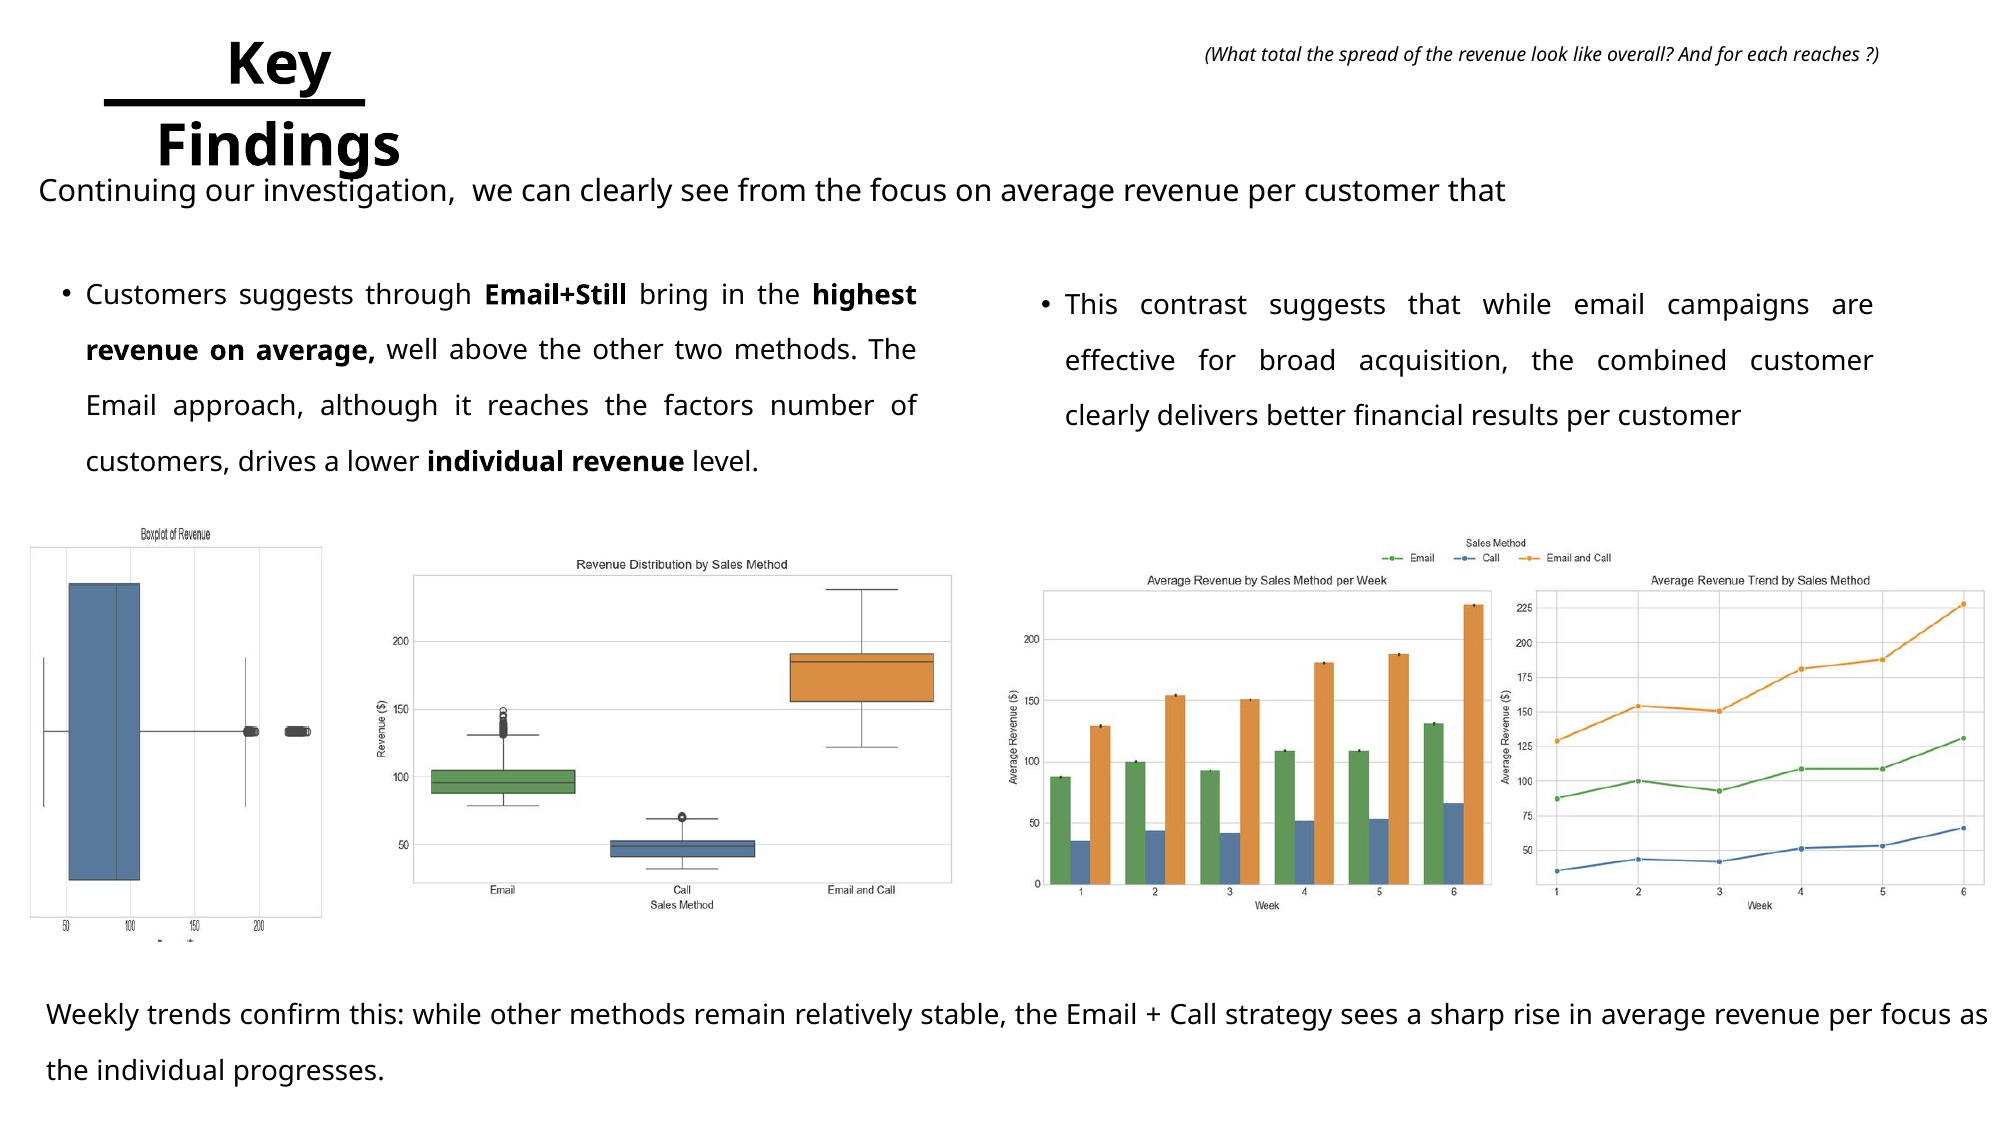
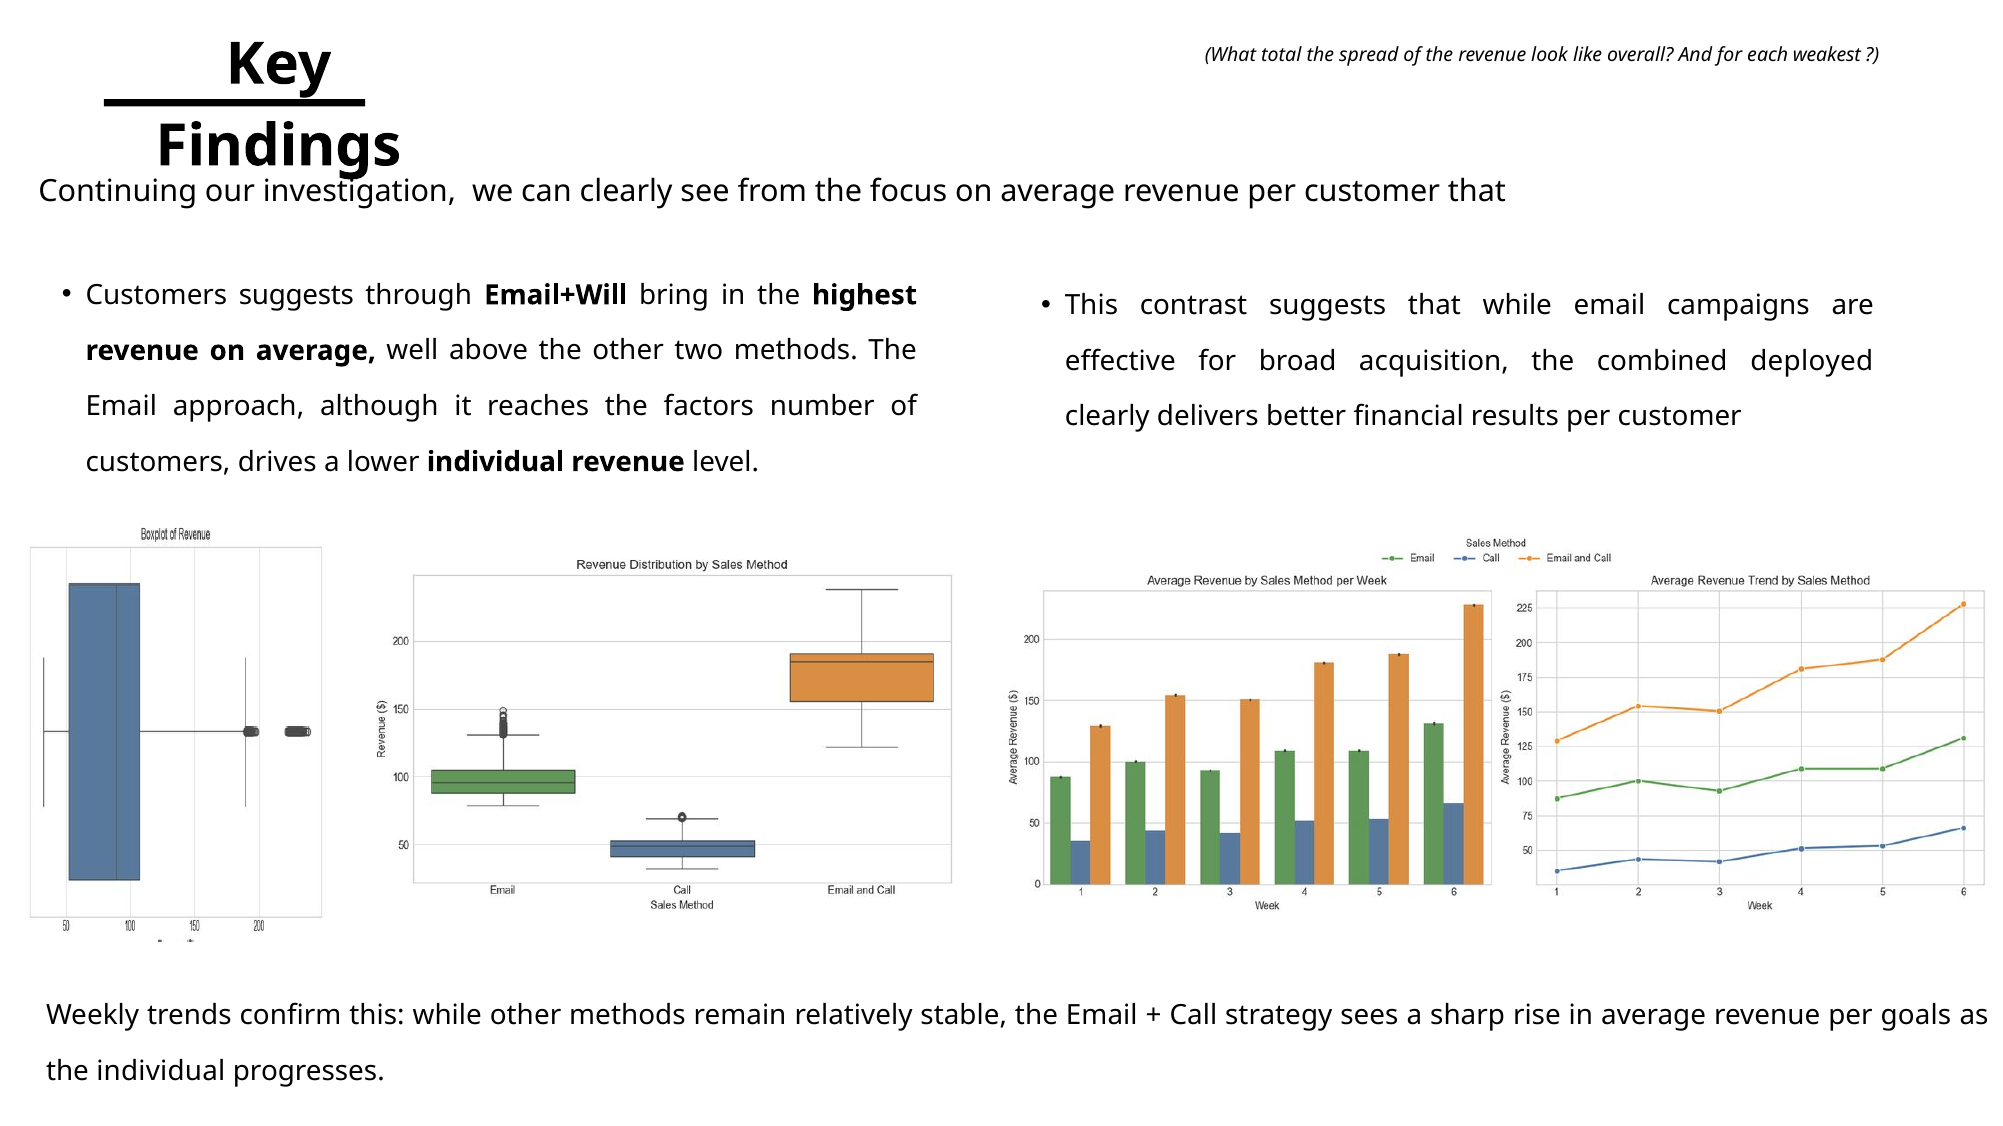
each reaches: reaches -> weakest (1827, 55)
Email+Still: Email+Still -> Email+Will (556, 295)
combined customer: customer -> deployed (1812, 361)
per focus: focus -> goals (1916, 1016)
